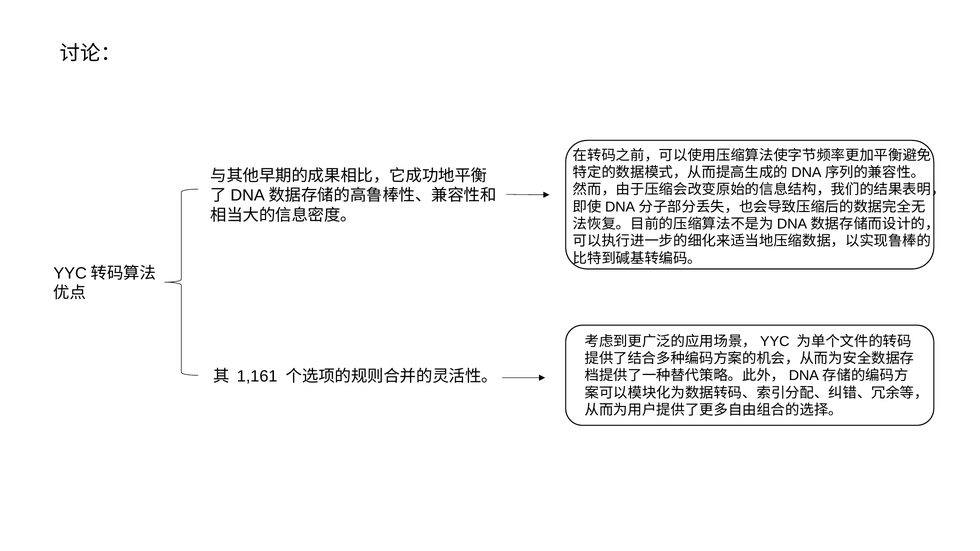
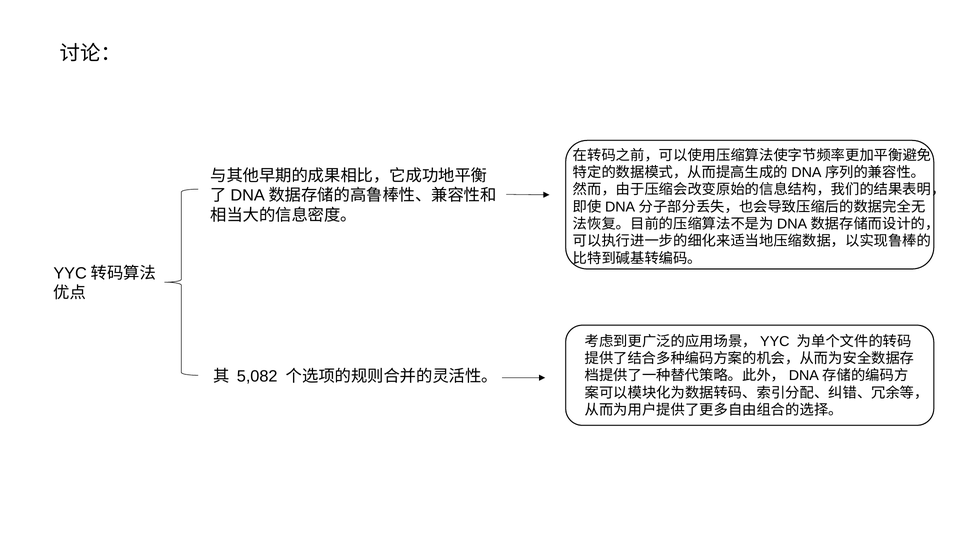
1,161: 1,161 -> 5,082 (257, 376)
